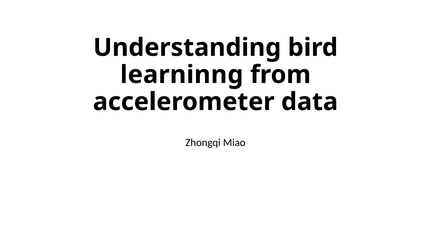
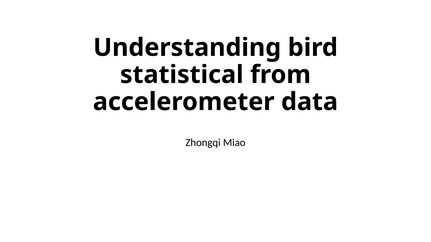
learninng: learninng -> statistical (182, 75)
